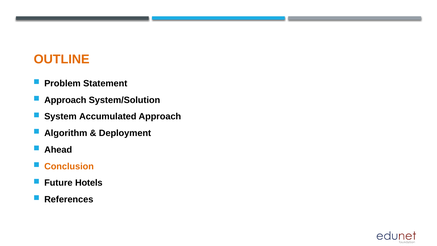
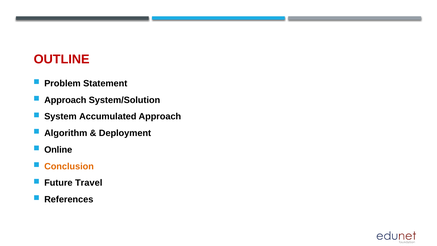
OUTLINE colour: orange -> red (62, 59)
Ahead: Ahead -> Online (58, 150)
Hotels: Hotels -> Travel (89, 183)
